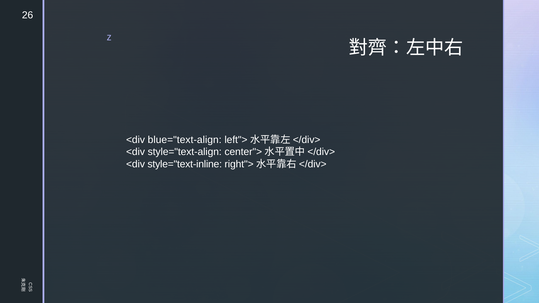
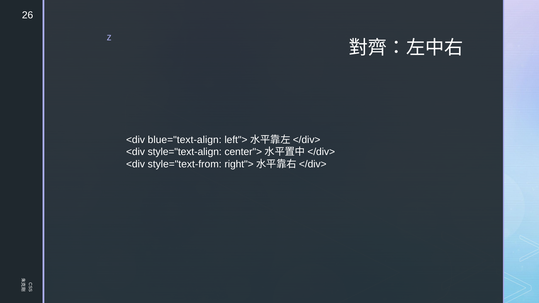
style="text-inline: style="text-inline -> style="text-from (185, 164)
